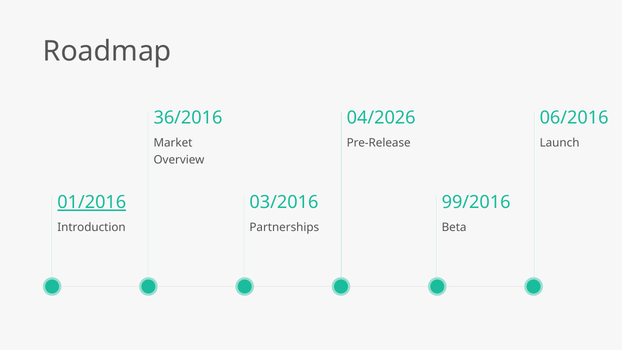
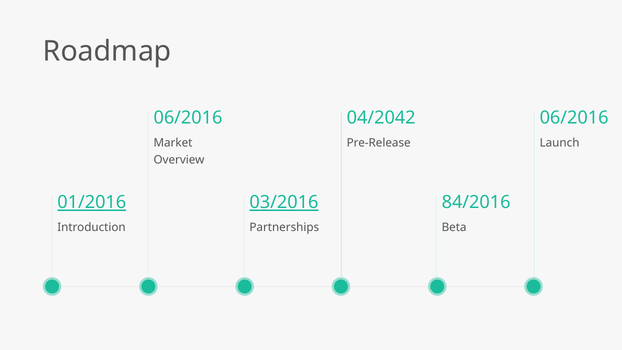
36/2016: 36/2016 -> 06/2016 (188, 118)
04/2026: 04/2026 -> 04/2042 (381, 118)
03/2016 underline: none -> present (284, 202)
99/2016: 99/2016 -> 84/2016 (476, 202)
